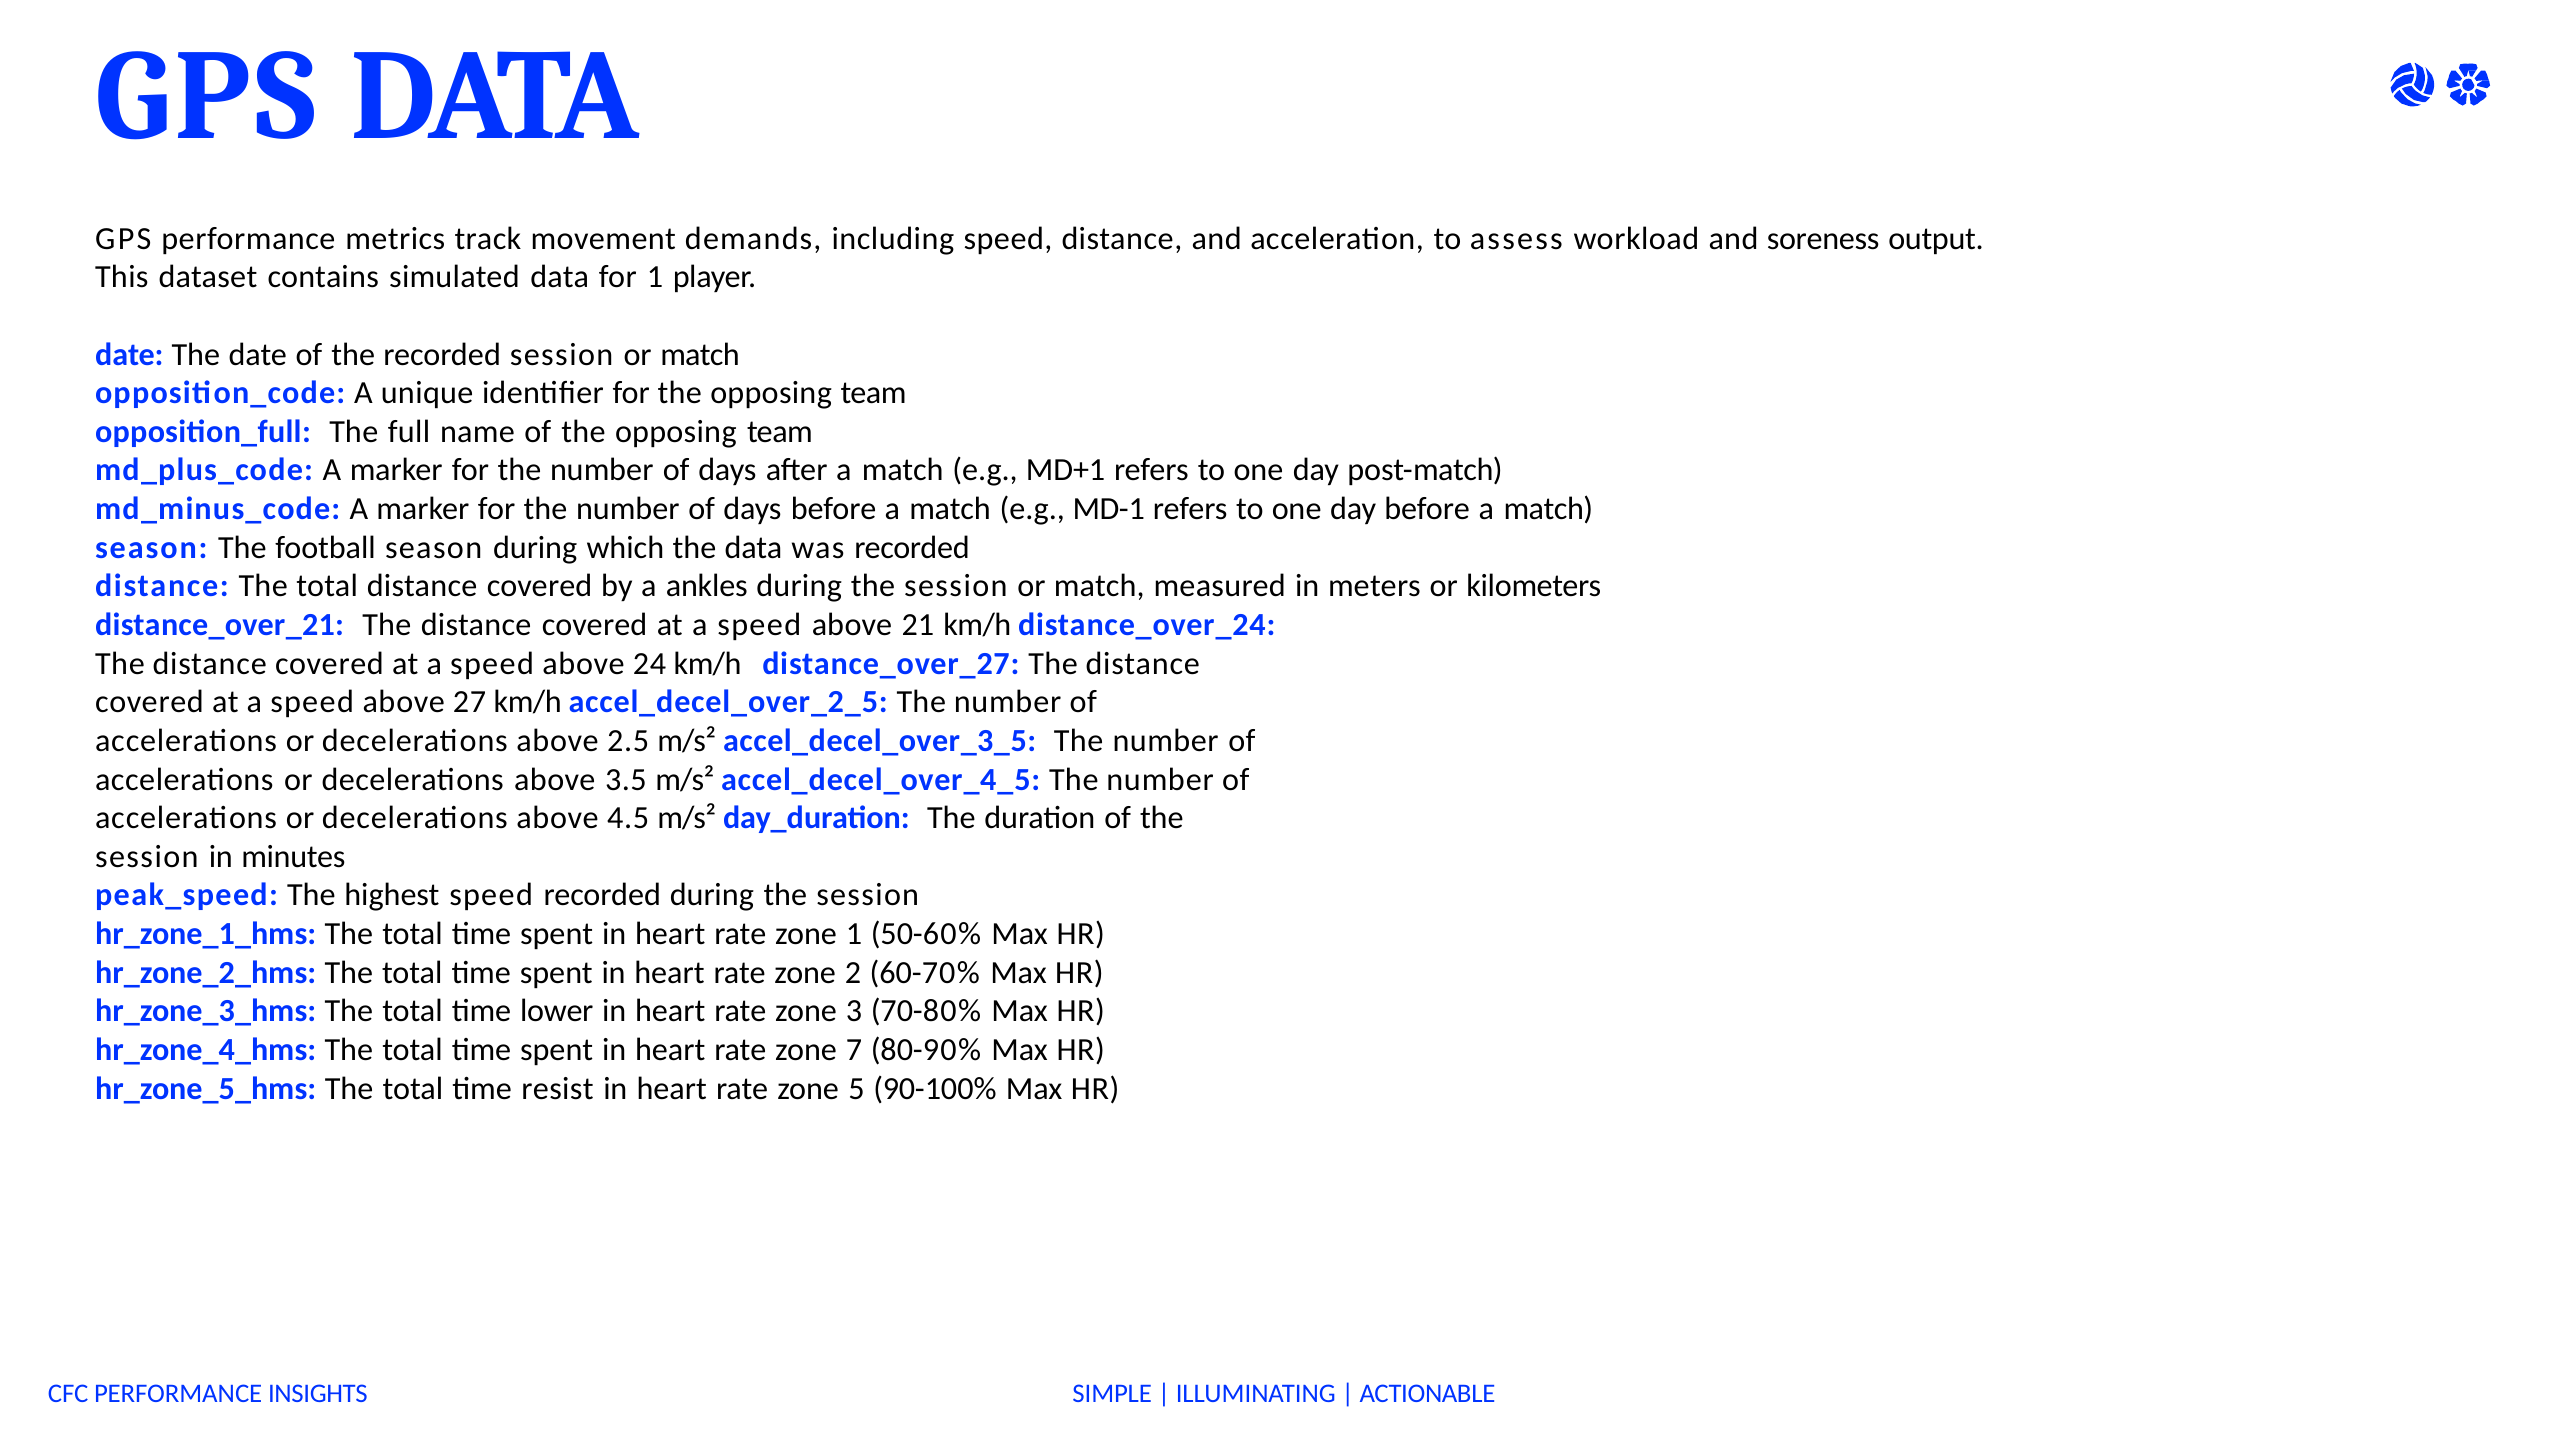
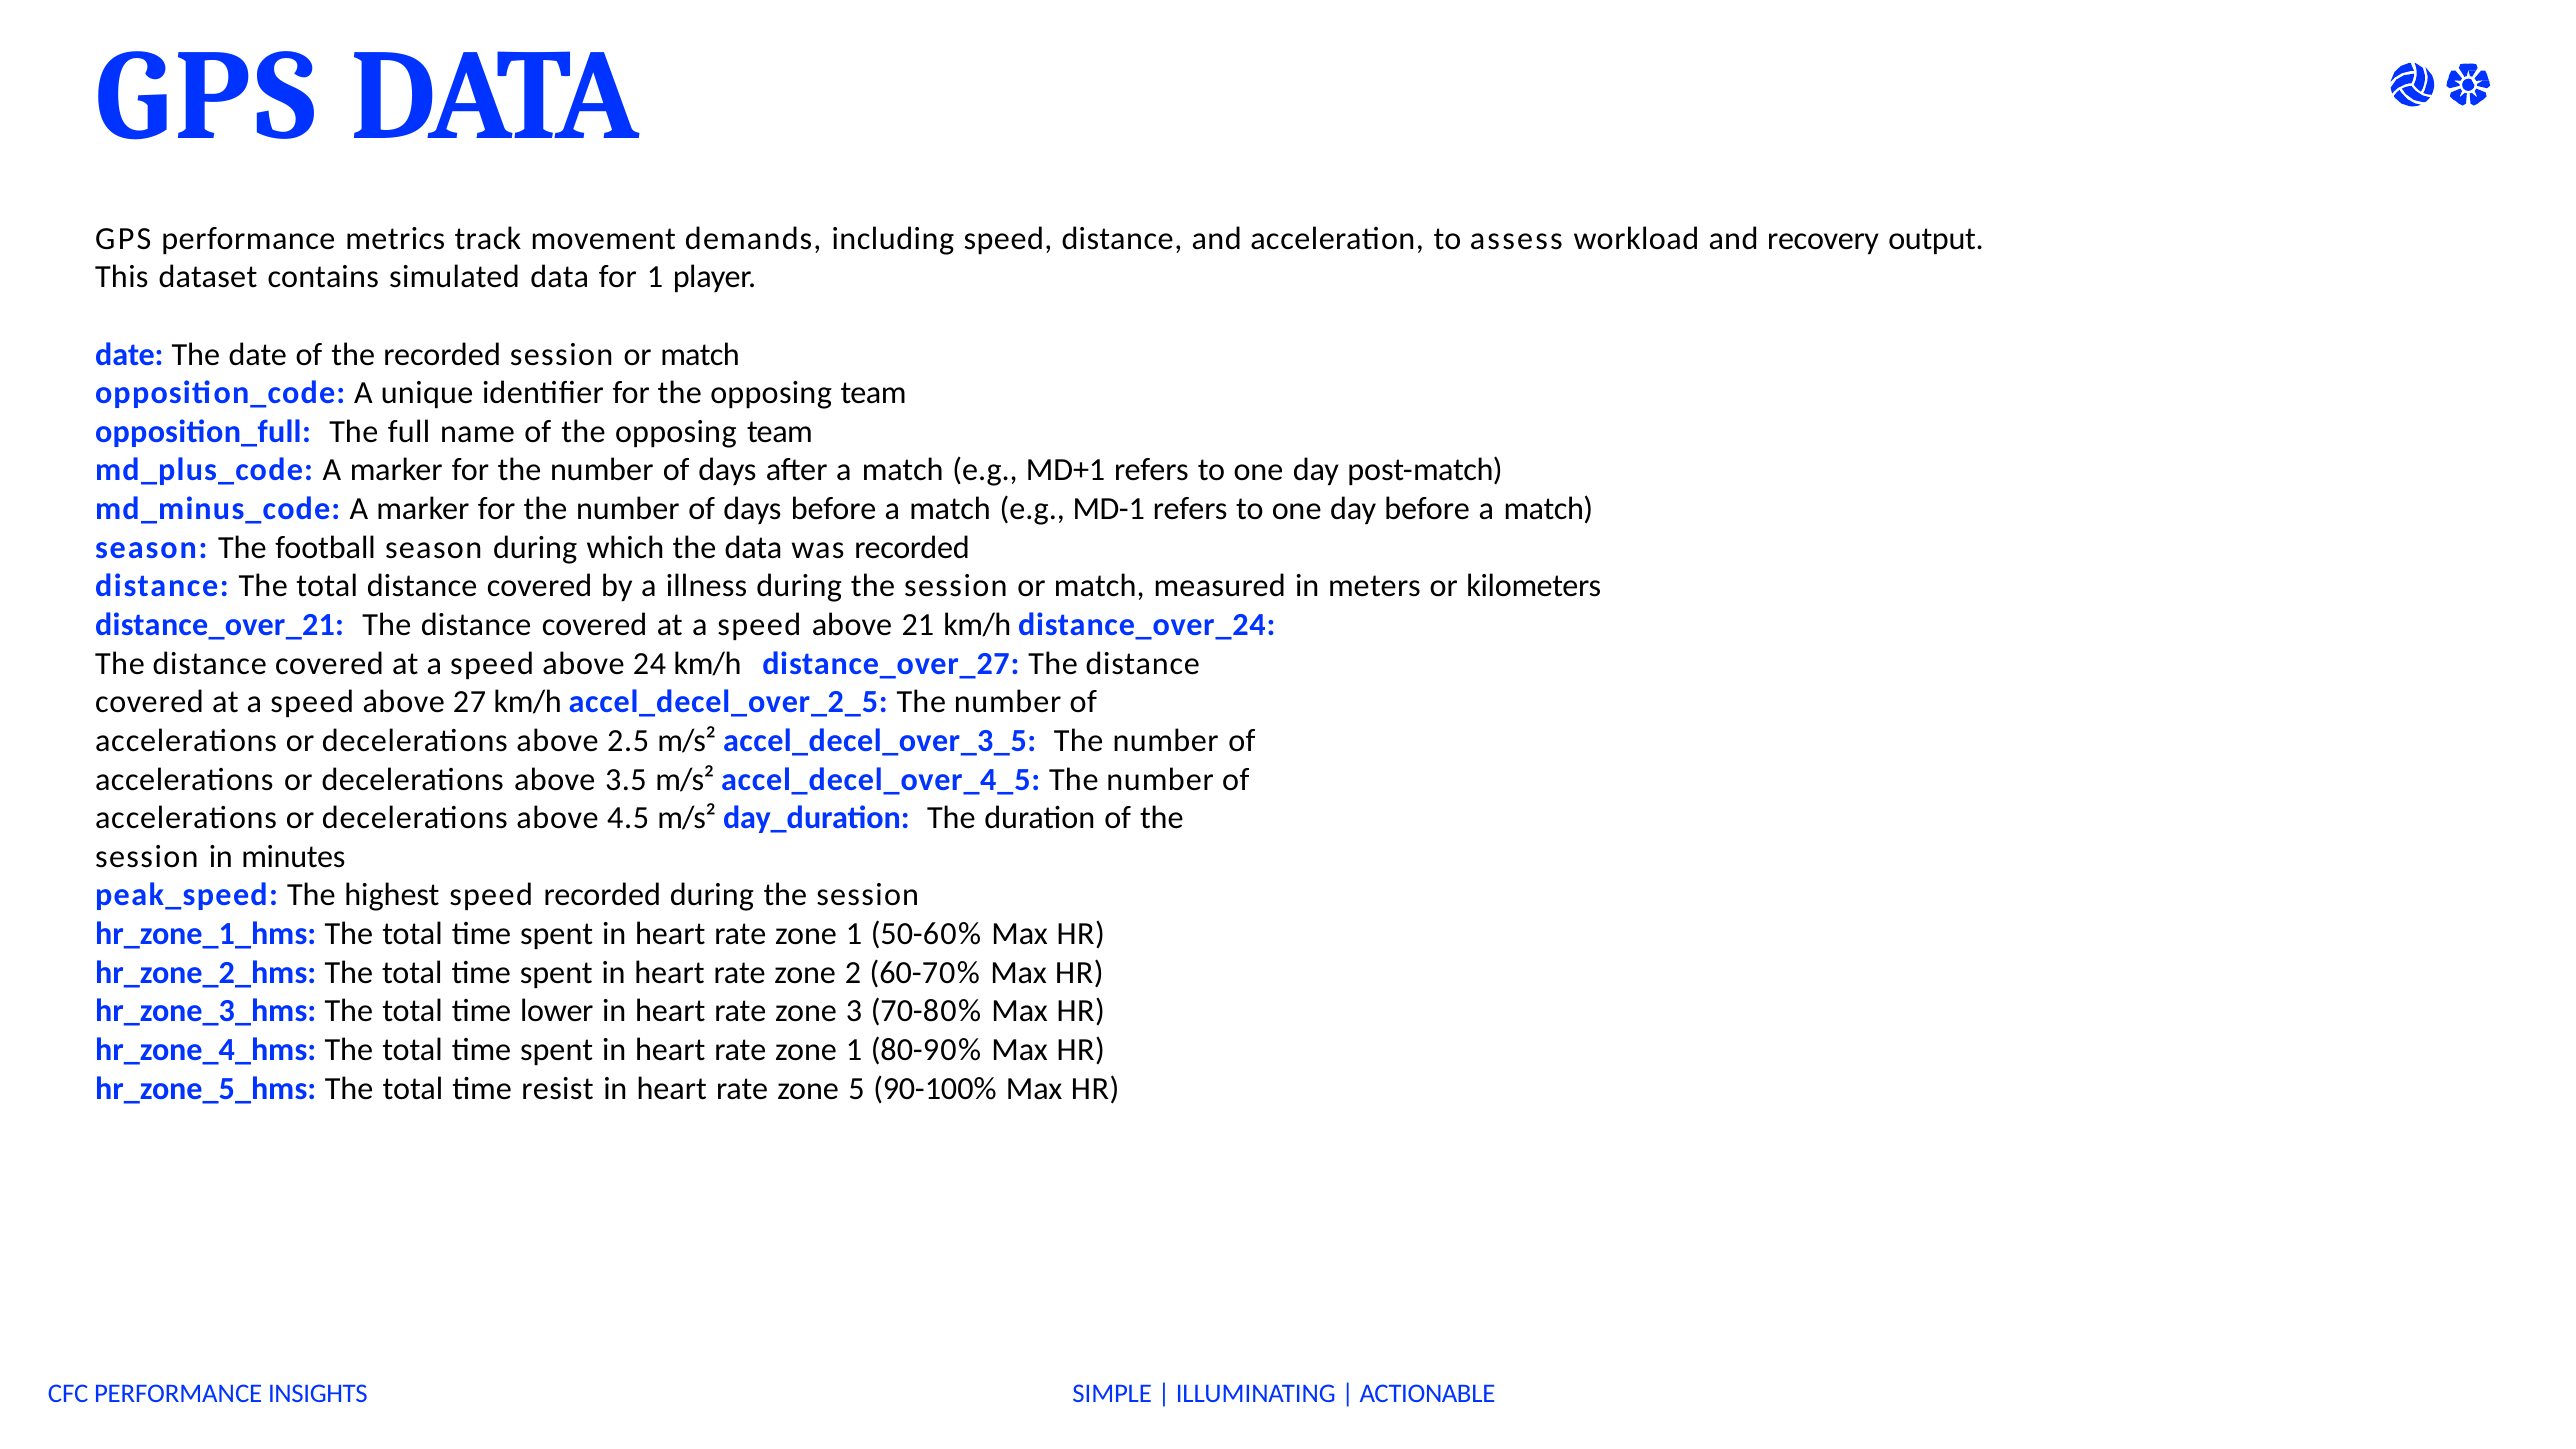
soreness: soreness -> recovery (1823, 238)
ankles: ankles -> illness (707, 586)
7: 7 -> 1 (854, 1050)
